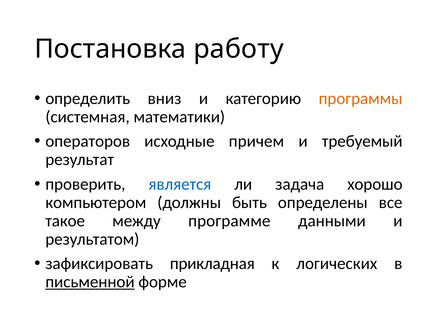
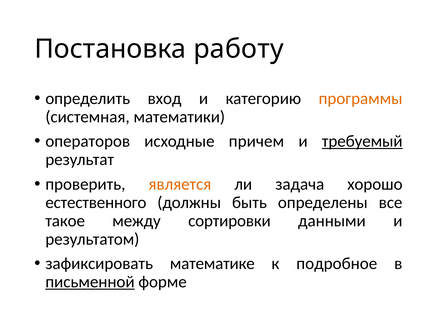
вниз: вниз -> вход (165, 98)
требуемый underline: none -> present (362, 141)
является colour: blue -> orange (180, 184)
компьютером: компьютером -> естественного (96, 202)
программе: программе -> сортировки (229, 221)
прикладная: прикладная -> математике (212, 263)
логических: логических -> подробное (337, 263)
